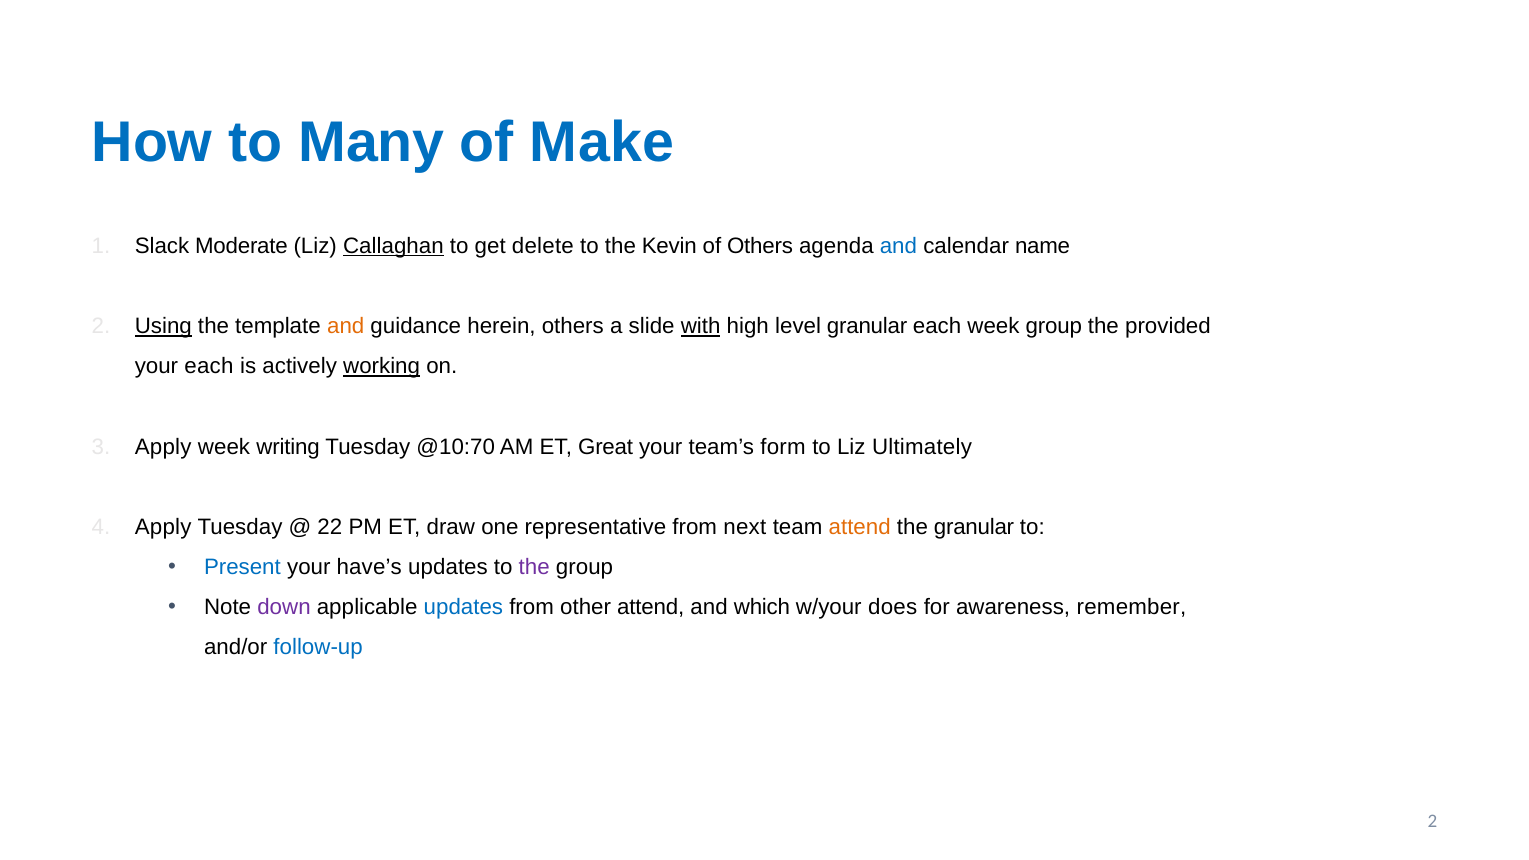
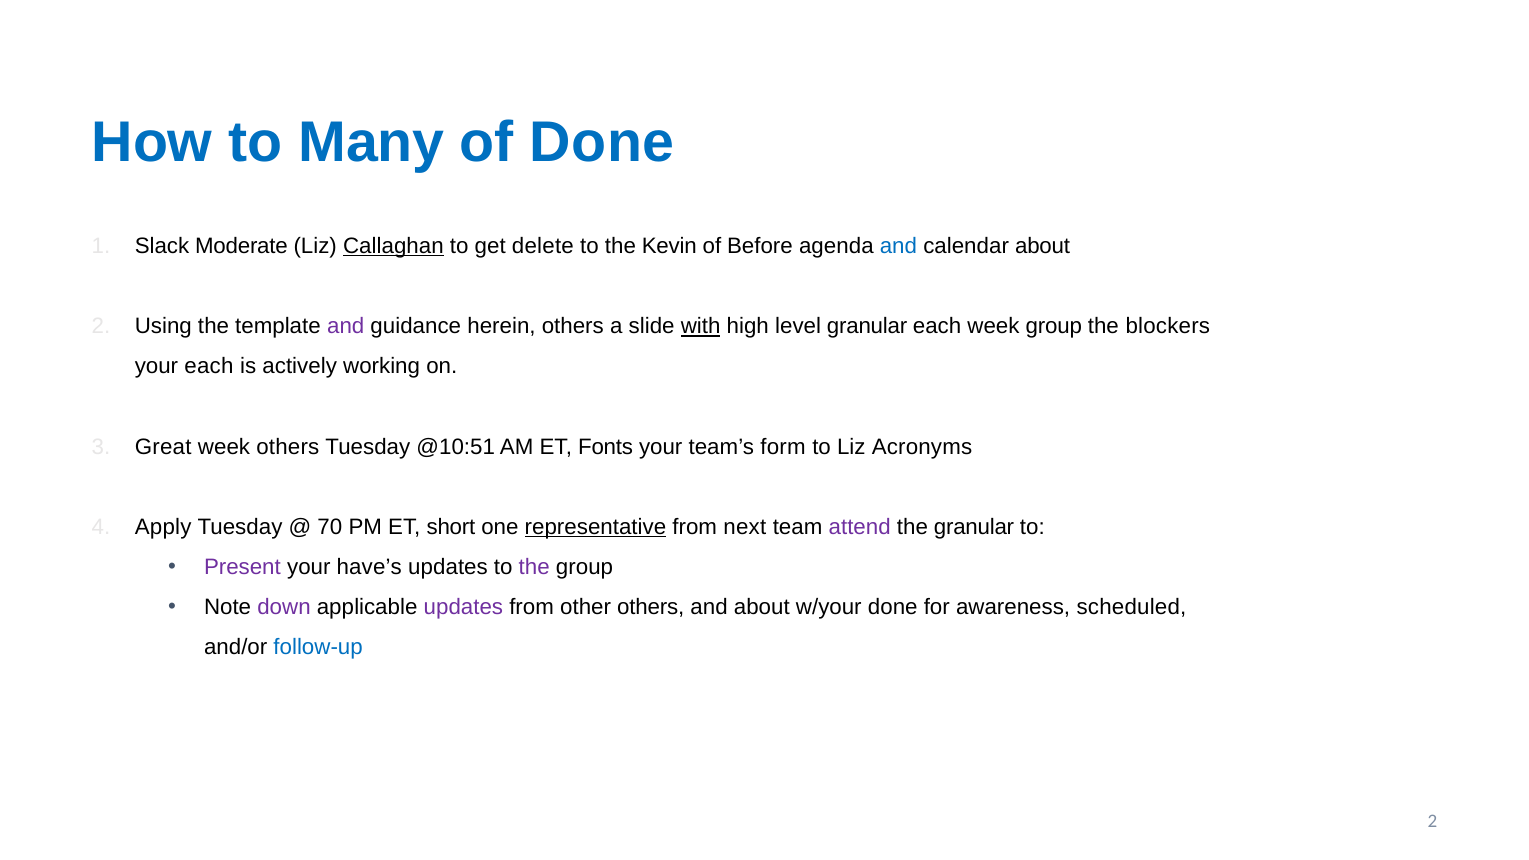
of Make: Make -> Done (602, 142)
of Others: Others -> Before (760, 246)
calendar name: name -> about (1043, 246)
Using underline: present -> none (163, 326)
and colour: orange -> purple (346, 326)
provided: provided -> blockers (1168, 326)
working underline: present -> none (382, 367)
Apply: Apply -> Great (163, 447)
week writing: writing -> others (288, 447)
@10:70: @10:70 -> @10:51 (456, 447)
Great: Great -> Fonts (606, 447)
Ultimately: Ultimately -> Acronyms (922, 447)
22: 22 -> 70 (330, 527)
draw: draw -> short (451, 527)
representative underline: none -> present (595, 527)
attend colour: orange -> purple (860, 527)
Present colour: blue -> purple (242, 567)
updates colour: blue -> purple (463, 607)
other attend: attend -> others (651, 607)
and which: which -> about (762, 607)
w/your does: does -> done (893, 607)
remember: remember -> scheduled (1132, 607)
